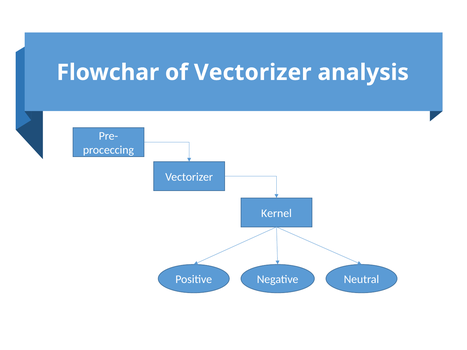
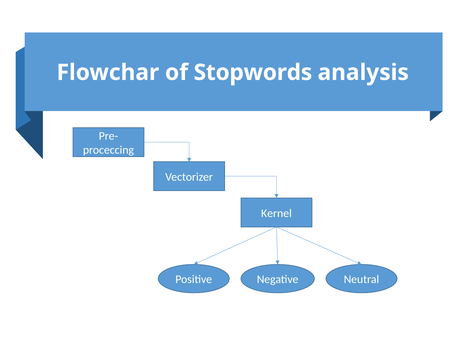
of Vectorizer: Vectorizer -> Stopwords (253, 73)
